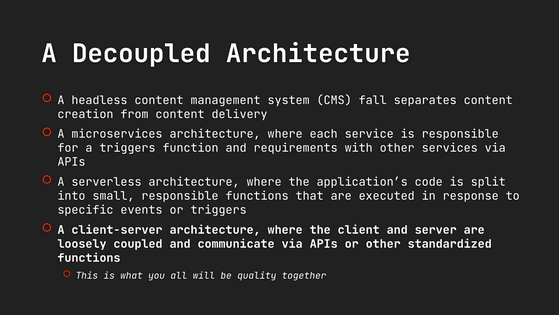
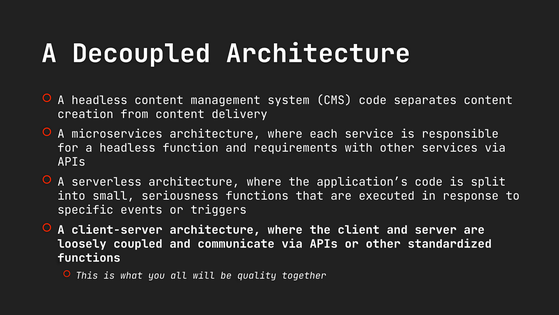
CMS fall: fall -> code (373, 100)
for a triggers: triggers -> headless (127, 148)
small responsible: responsible -> seriousness (180, 196)
